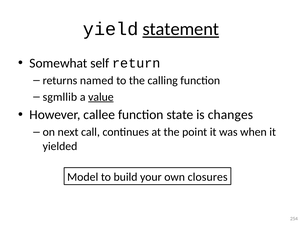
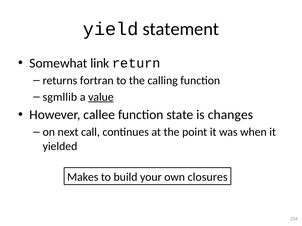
statement underline: present -> none (181, 29)
self: self -> link (100, 63)
named: named -> fortran (97, 81)
Model: Model -> Makes (83, 177)
